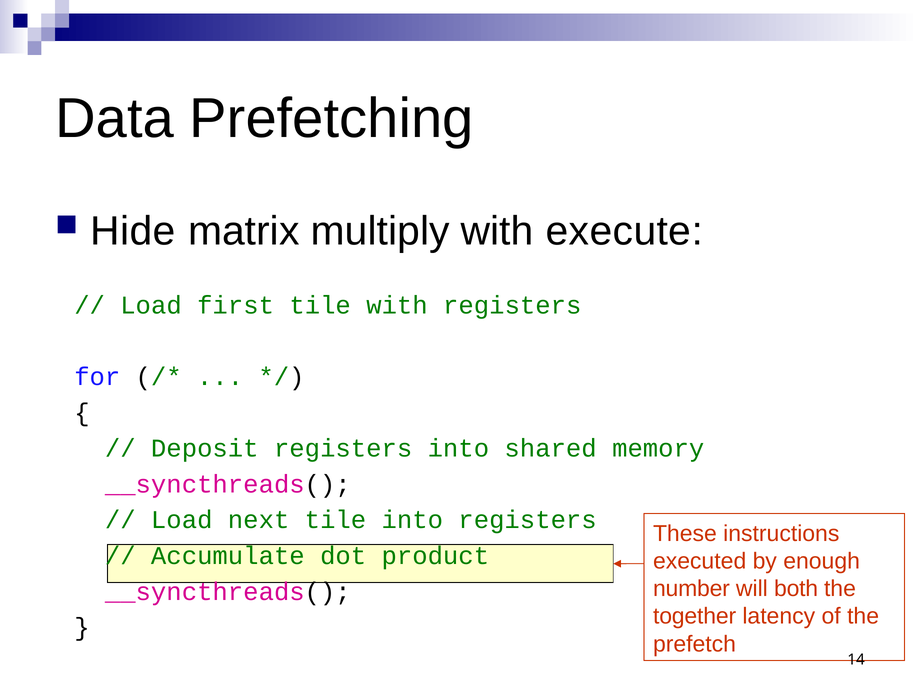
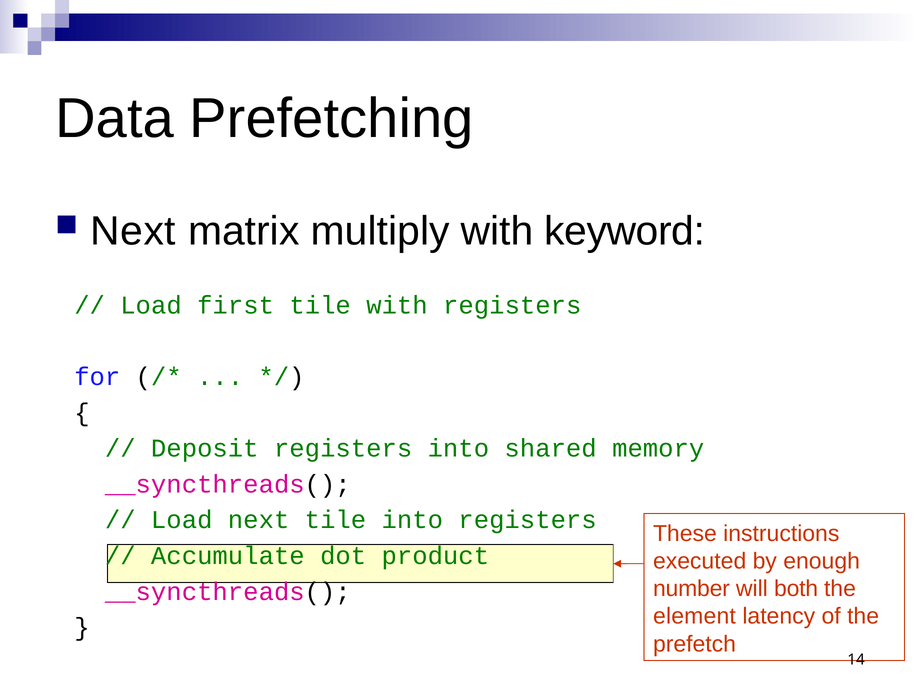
Hide: Hide -> Next (133, 231)
execute: execute -> keyword (625, 231)
together: together -> element (694, 616)
